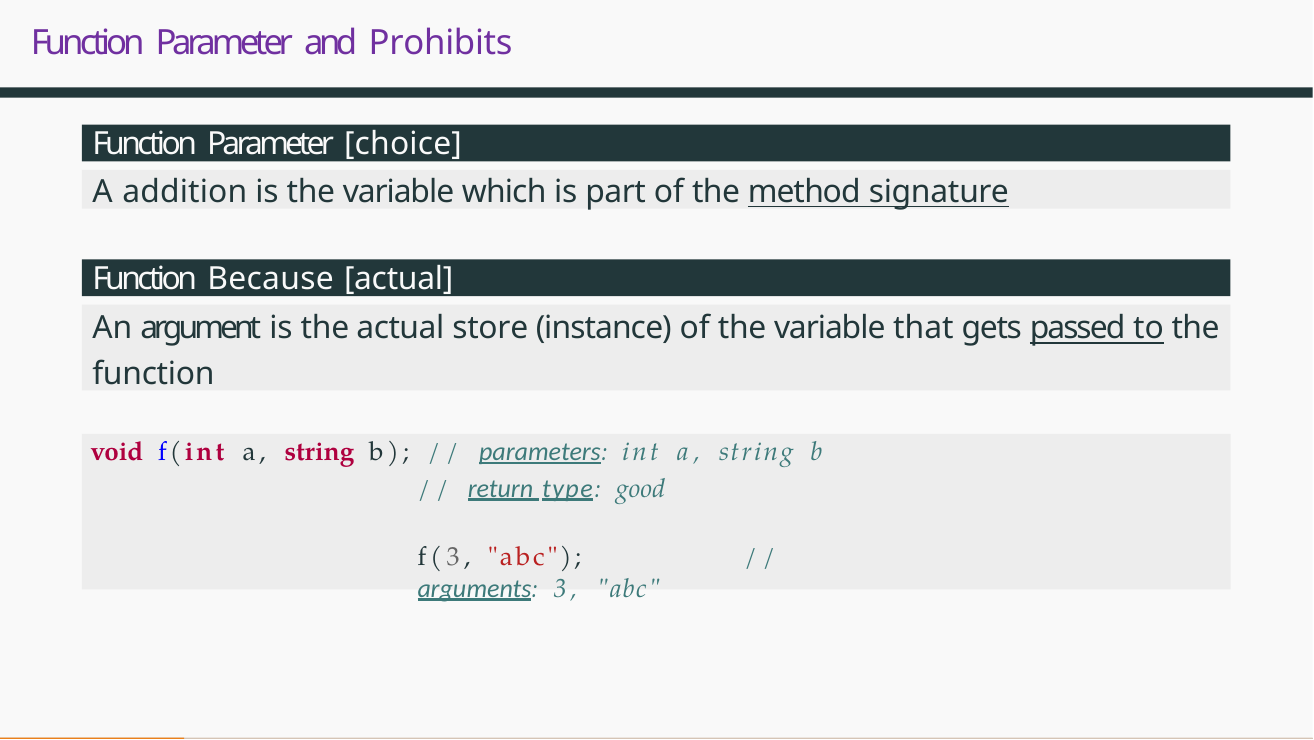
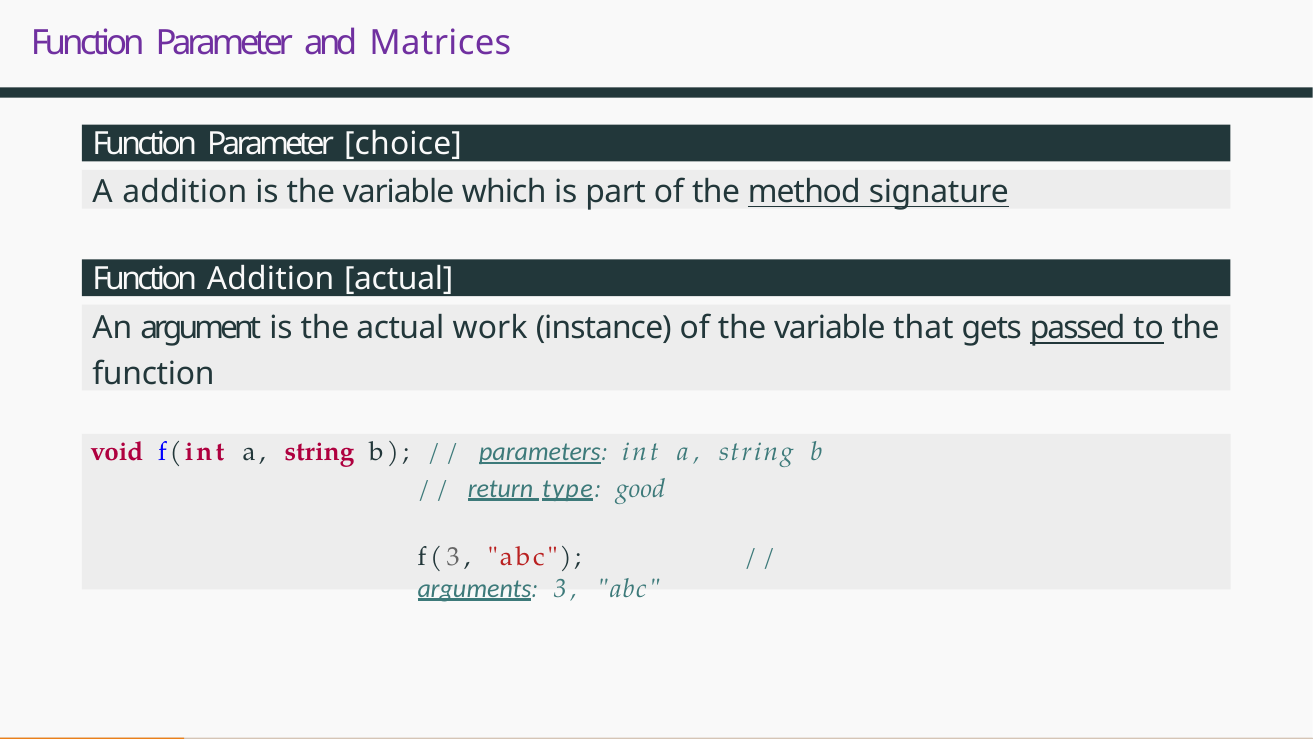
Prohibits: Prohibits -> Matrices (440, 43)
Function Because: Because -> Addition (271, 279)
store: store -> work (490, 328)
